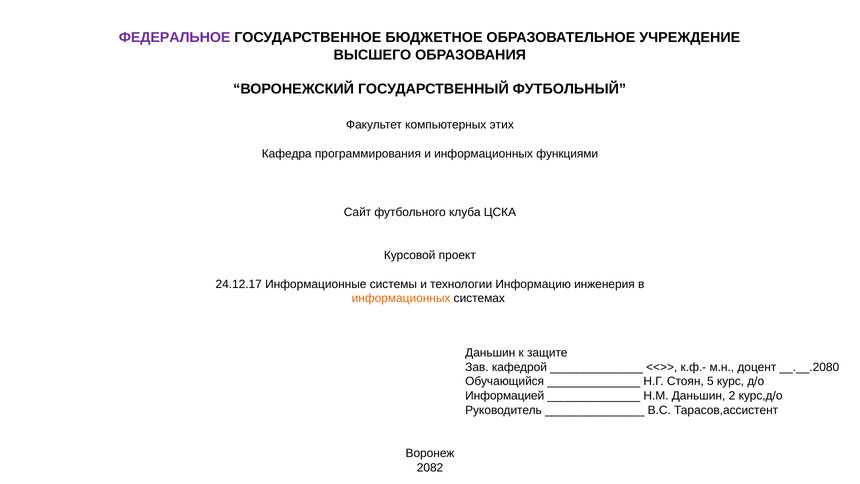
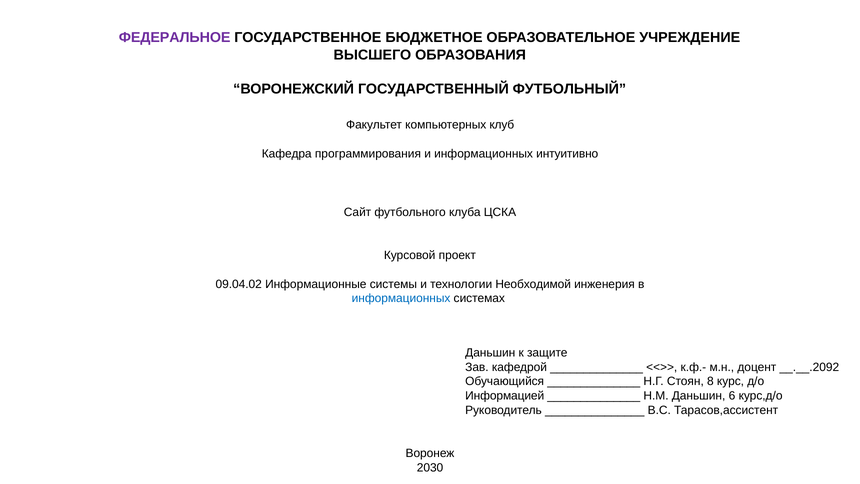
этих: этих -> клуб (502, 125)
функциями: функциями -> интуитивно (567, 154)
24.12.17: 24.12.17 -> 09.04.02 (239, 284)
Информацию: Информацию -> Необходимой (533, 284)
информационных colour: orange -> blue (401, 298)
__.__.2080: __.__.2080 -> __.__.2092 (809, 367)
5: 5 -> 8 (710, 381)
2: 2 -> 6 (732, 396)
2082: 2082 -> 2030 (430, 468)
